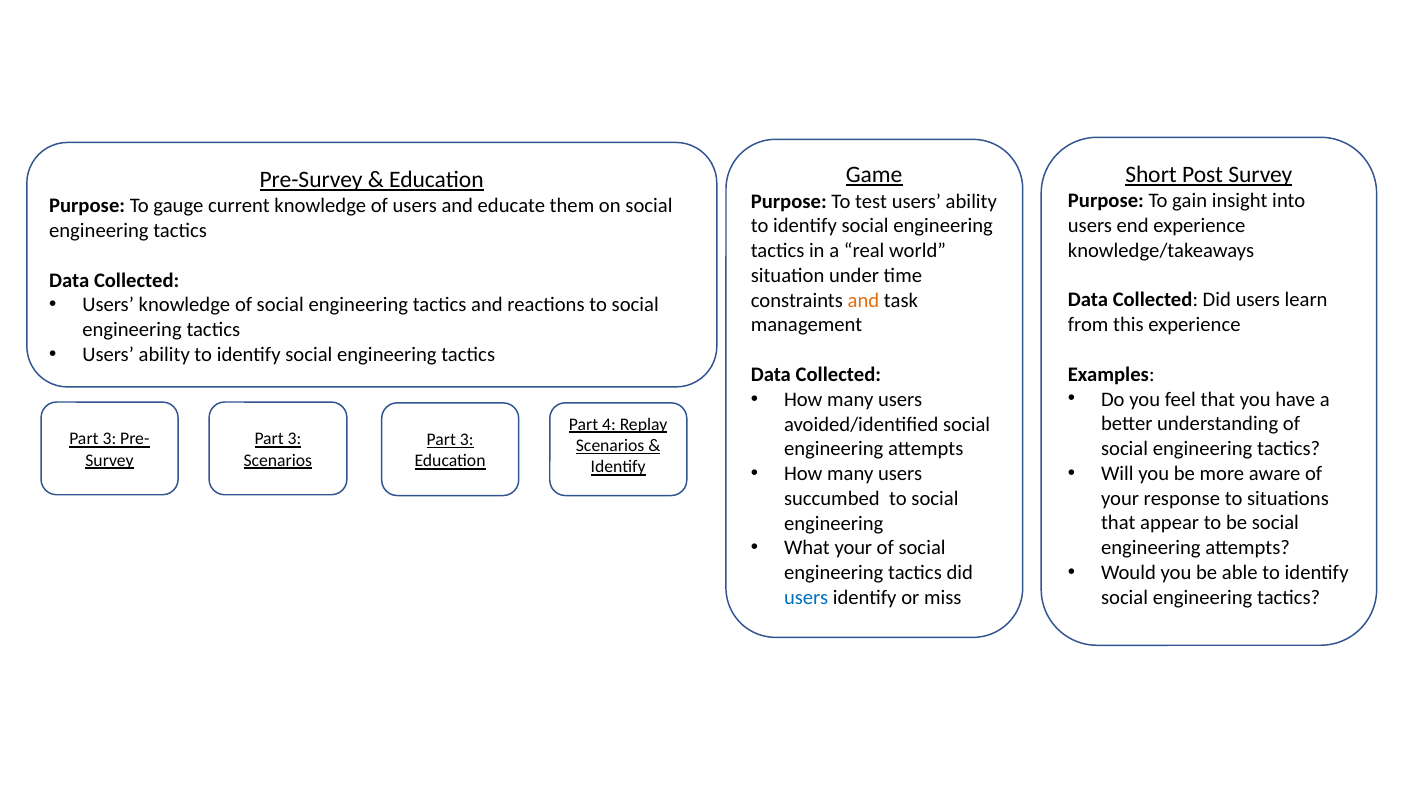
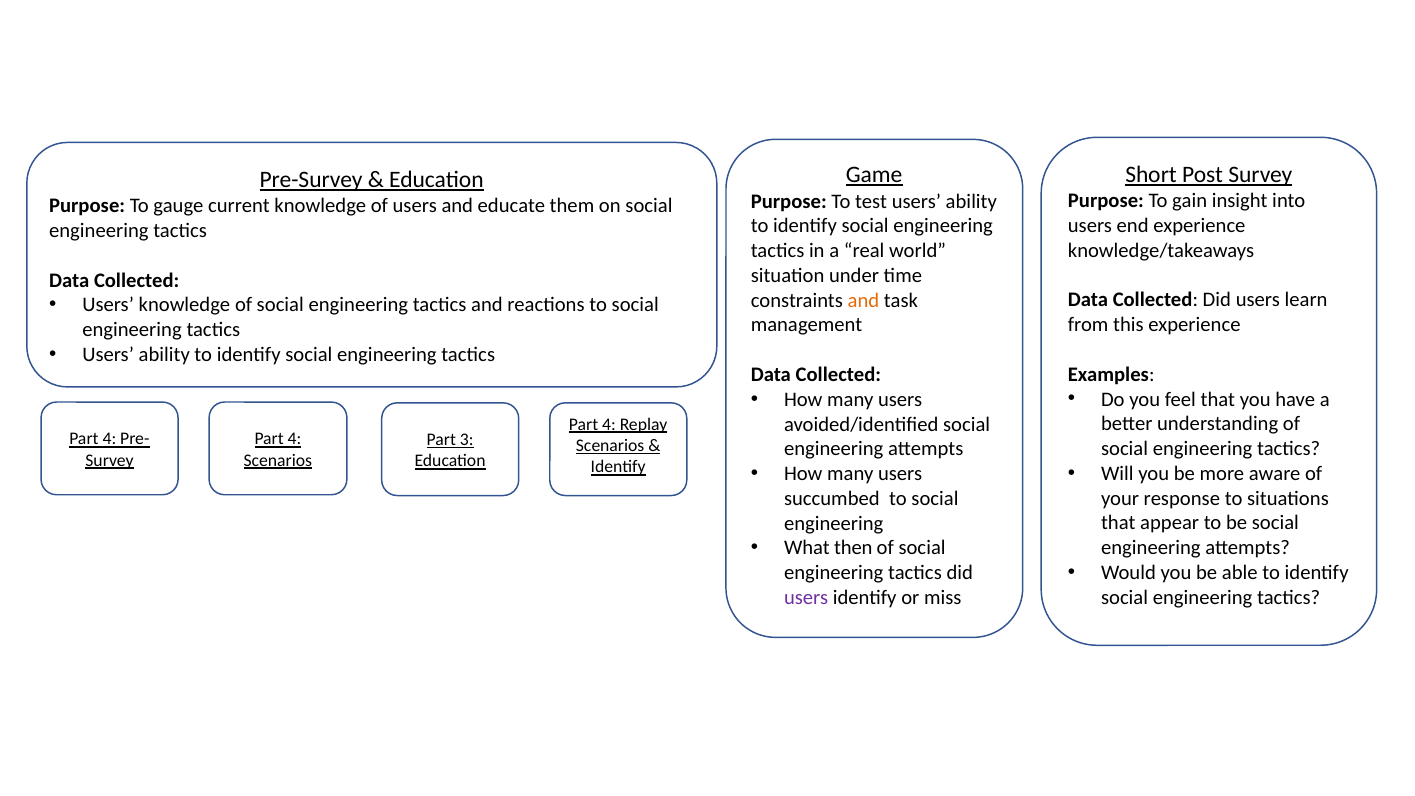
3: 3 -> 4 (109, 439)
3: 3 -> 4 (295, 439)
What your: your -> then (853, 548)
users colour: blue -> purple (806, 598)
